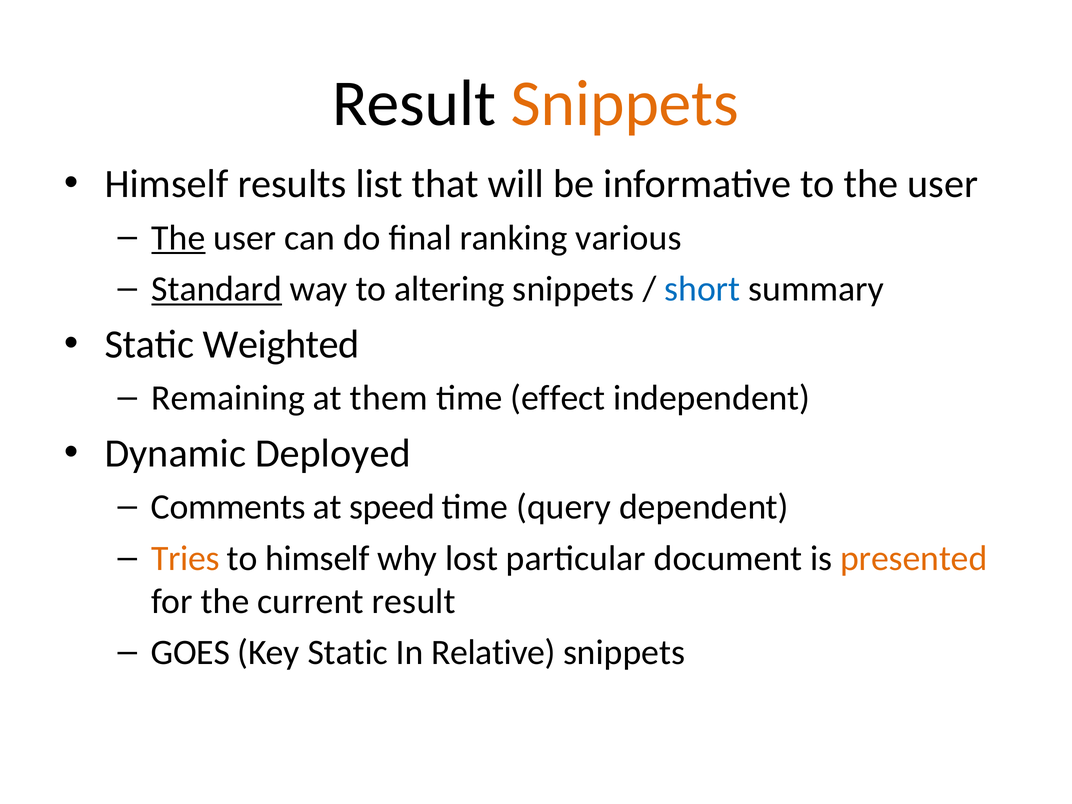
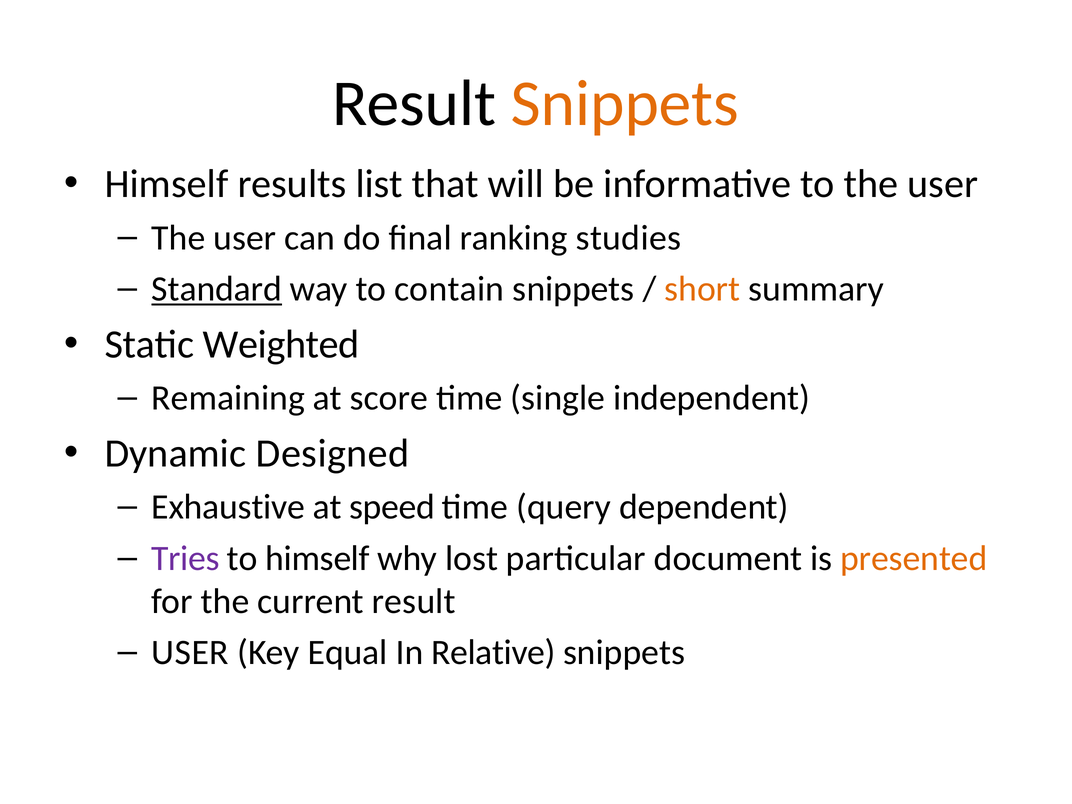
The underline: present -> none (178, 238)
various: various -> studies (628, 238)
altering: altering -> contain (449, 289)
short colour: blue -> orange (702, 289)
them: them -> score (389, 398)
effect: effect -> single (558, 398)
Deployed: Deployed -> Designed (333, 454)
Comments: Comments -> Exhaustive (228, 507)
Tries colour: orange -> purple (185, 558)
GOES: GOES -> USER (190, 653)
Key Static: Static -> Equal (348, 653)
